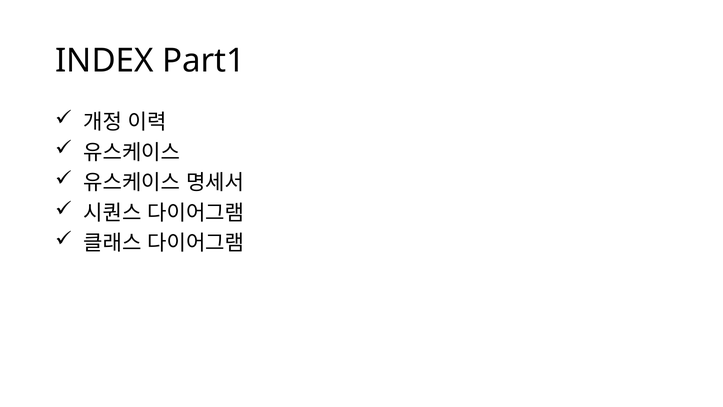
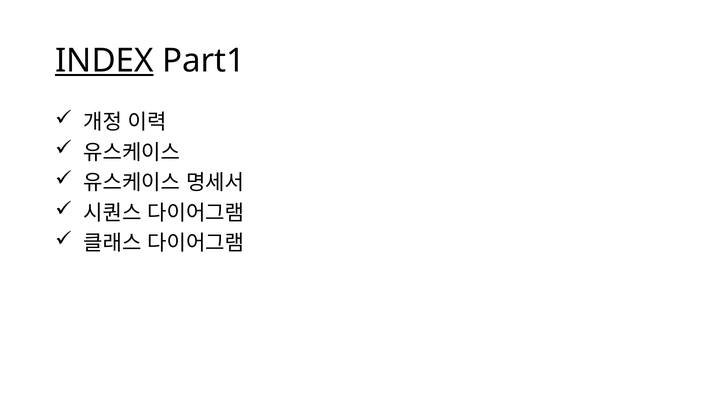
INDEX underline: none -> present (104, 61)
